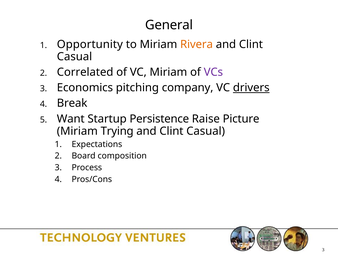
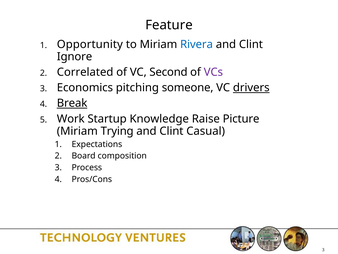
General: General -> Feature (169, 25)
Rivera colour: orange -> blue (197, 44)
Casual: Casual -> Ignore (75, 56)
VC Miriam: Miriam -> Second (168, 72)
company: company -> someone (188, 88)
Break underline: none -> present (72, 103)
Want: Want -> Work (71, 119)
Persistence: Persistence -> Knowledge (159, 119)
